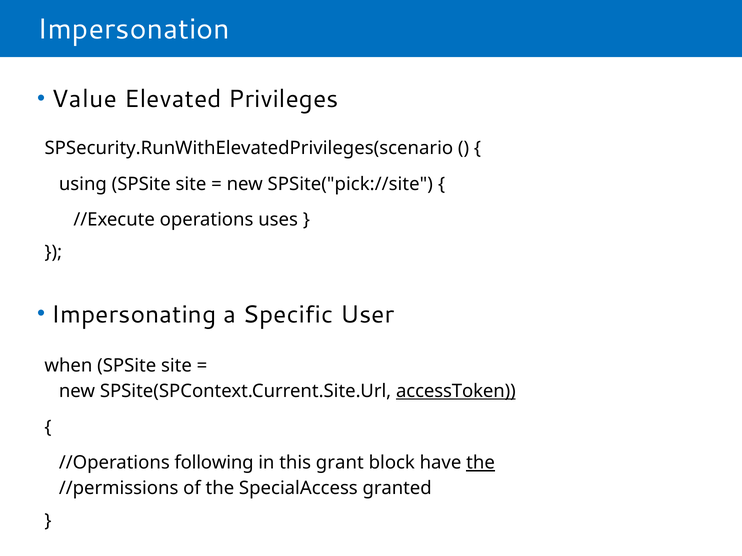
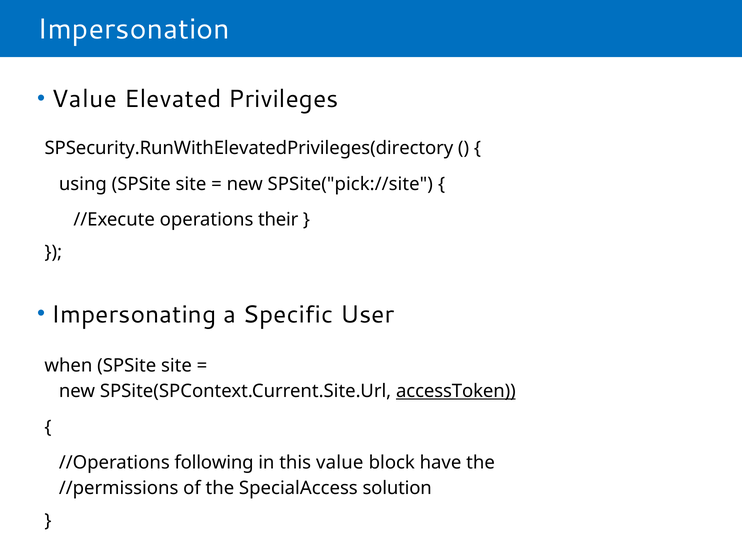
SPSecurity.RunWithElevatedPrivileges(scenario: SPSecurity.RunWithElevatedPrivileges(scenario -> SPSecurity.RunWithElevatedPrivileges(directory (249, 148)
uses: uses -> their (278, 220)
this grant: grant -> value (340, 463)
the underline: present -> none (481, 463)
granted: granted -> solution (397, 489)
